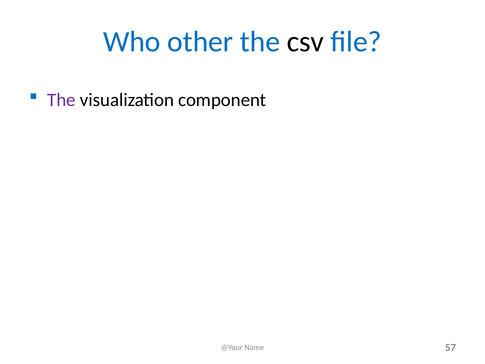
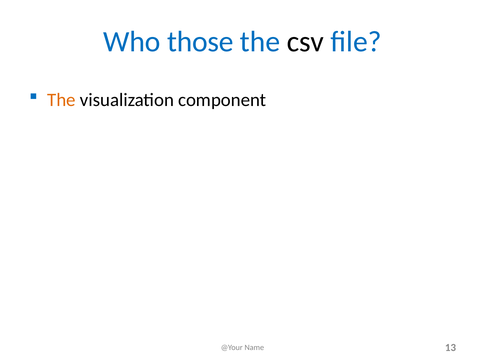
other: other -> those (200, 42)
The colour: purple -> orange (61, 100)
57: 57 -> 13 (451, 347)
